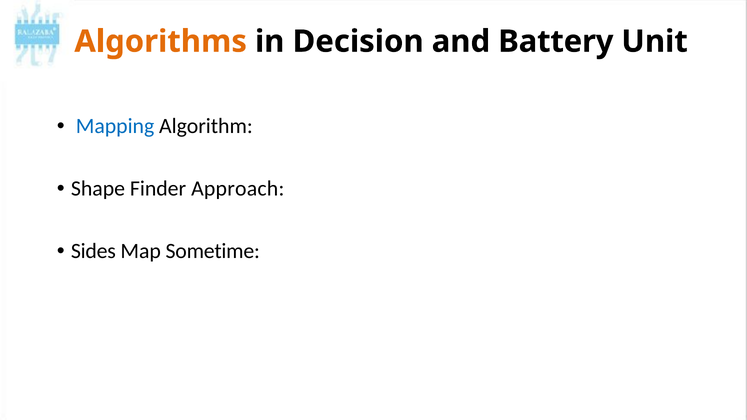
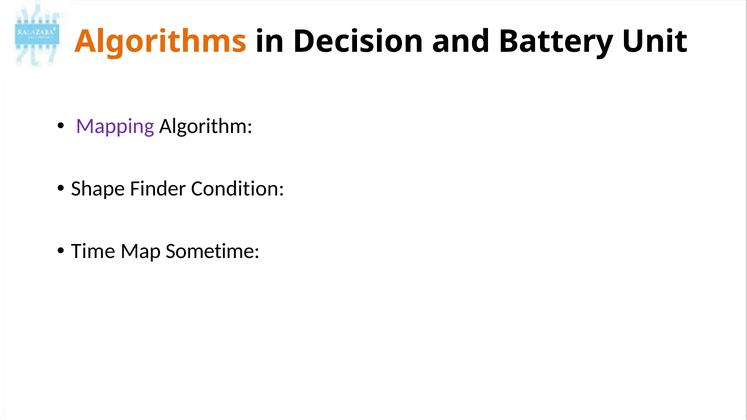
Mapping colour: blue -> purple (115, 126)
Approach: Approach -> Condition (238, 189)
Sides: Sides -> Time (93, 251)
